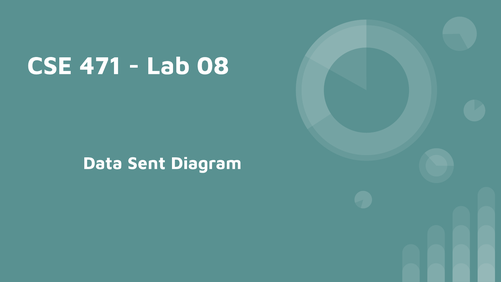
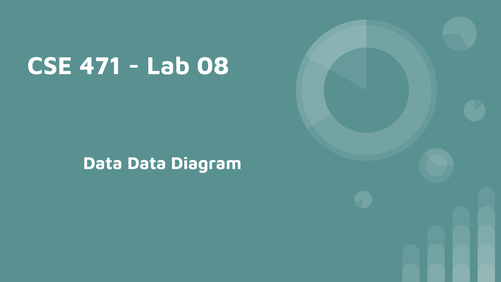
Data Sent: Sent -> Data (147, 163)
